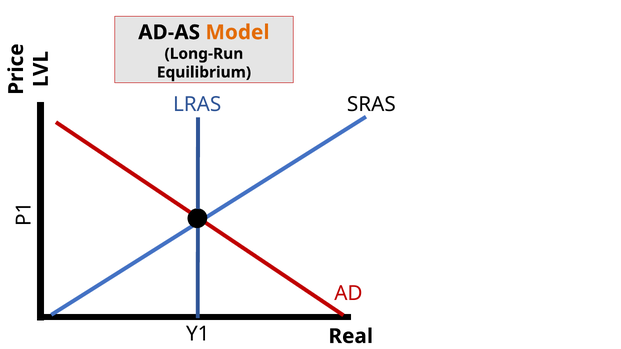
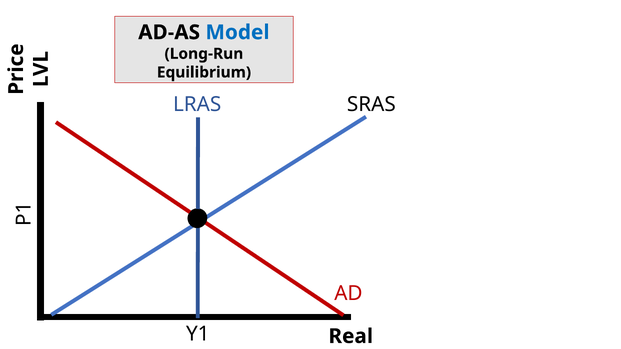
Model colour: orange -> blue (237, 32)
